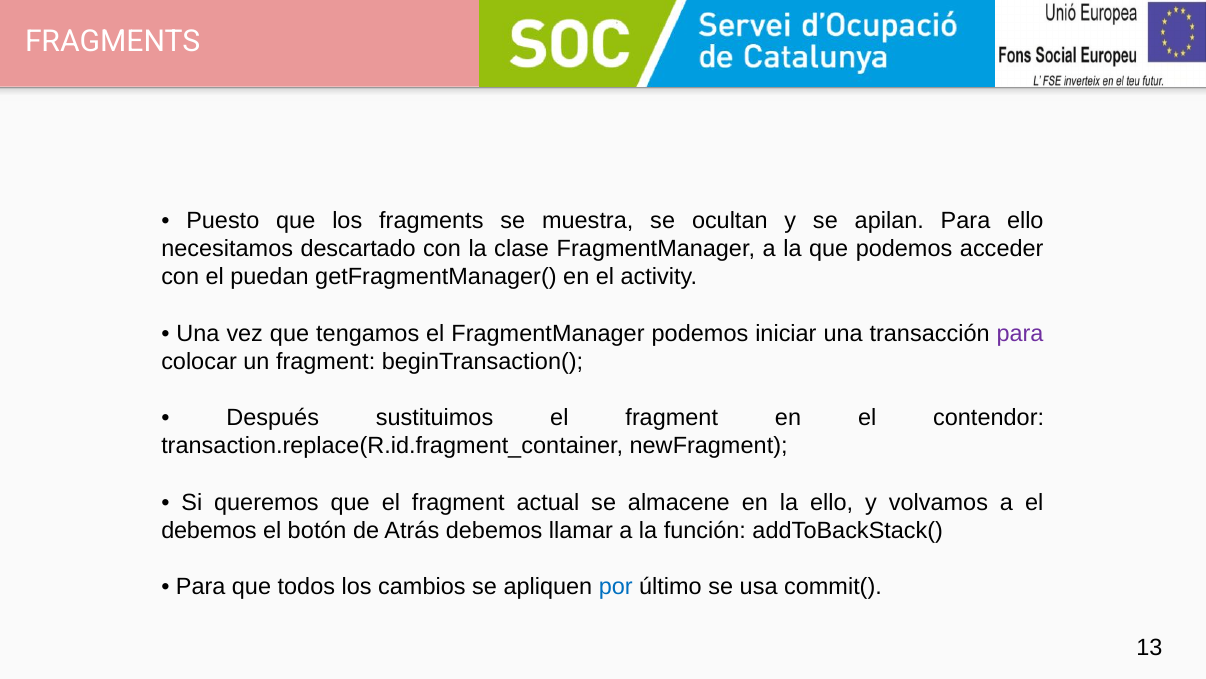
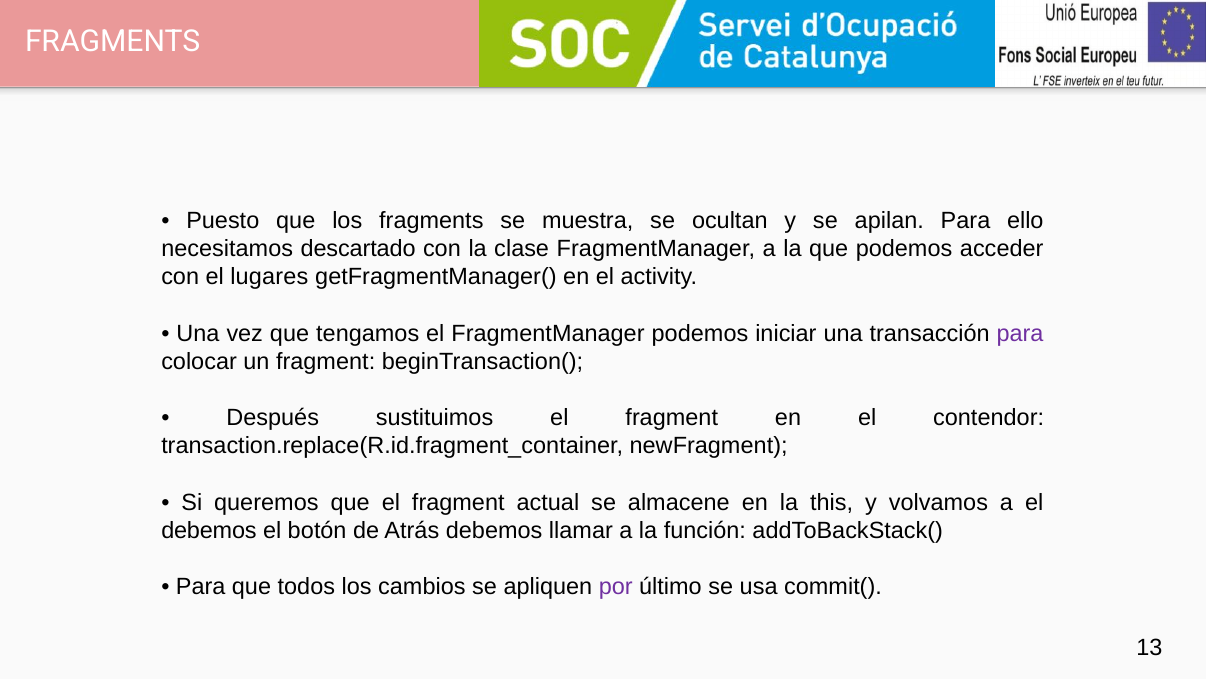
puedan: puedan -> lugares (269, 277)
la ello: ello -> this (832, 502)
por colour: blue -> purple (616, 587)
